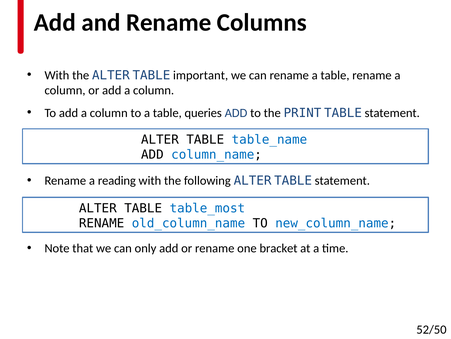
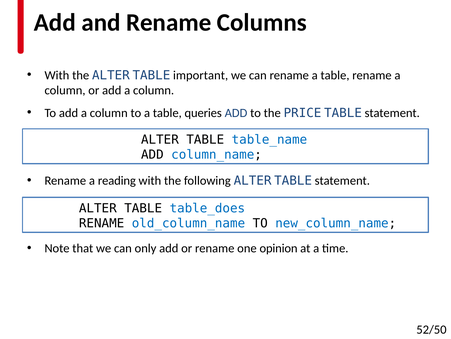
PRINT: PRINT -> PRICE (302, 113)
table_most: table_most -> table_does (207, 208)
bracket: bracket -> opinion (279, 248)
